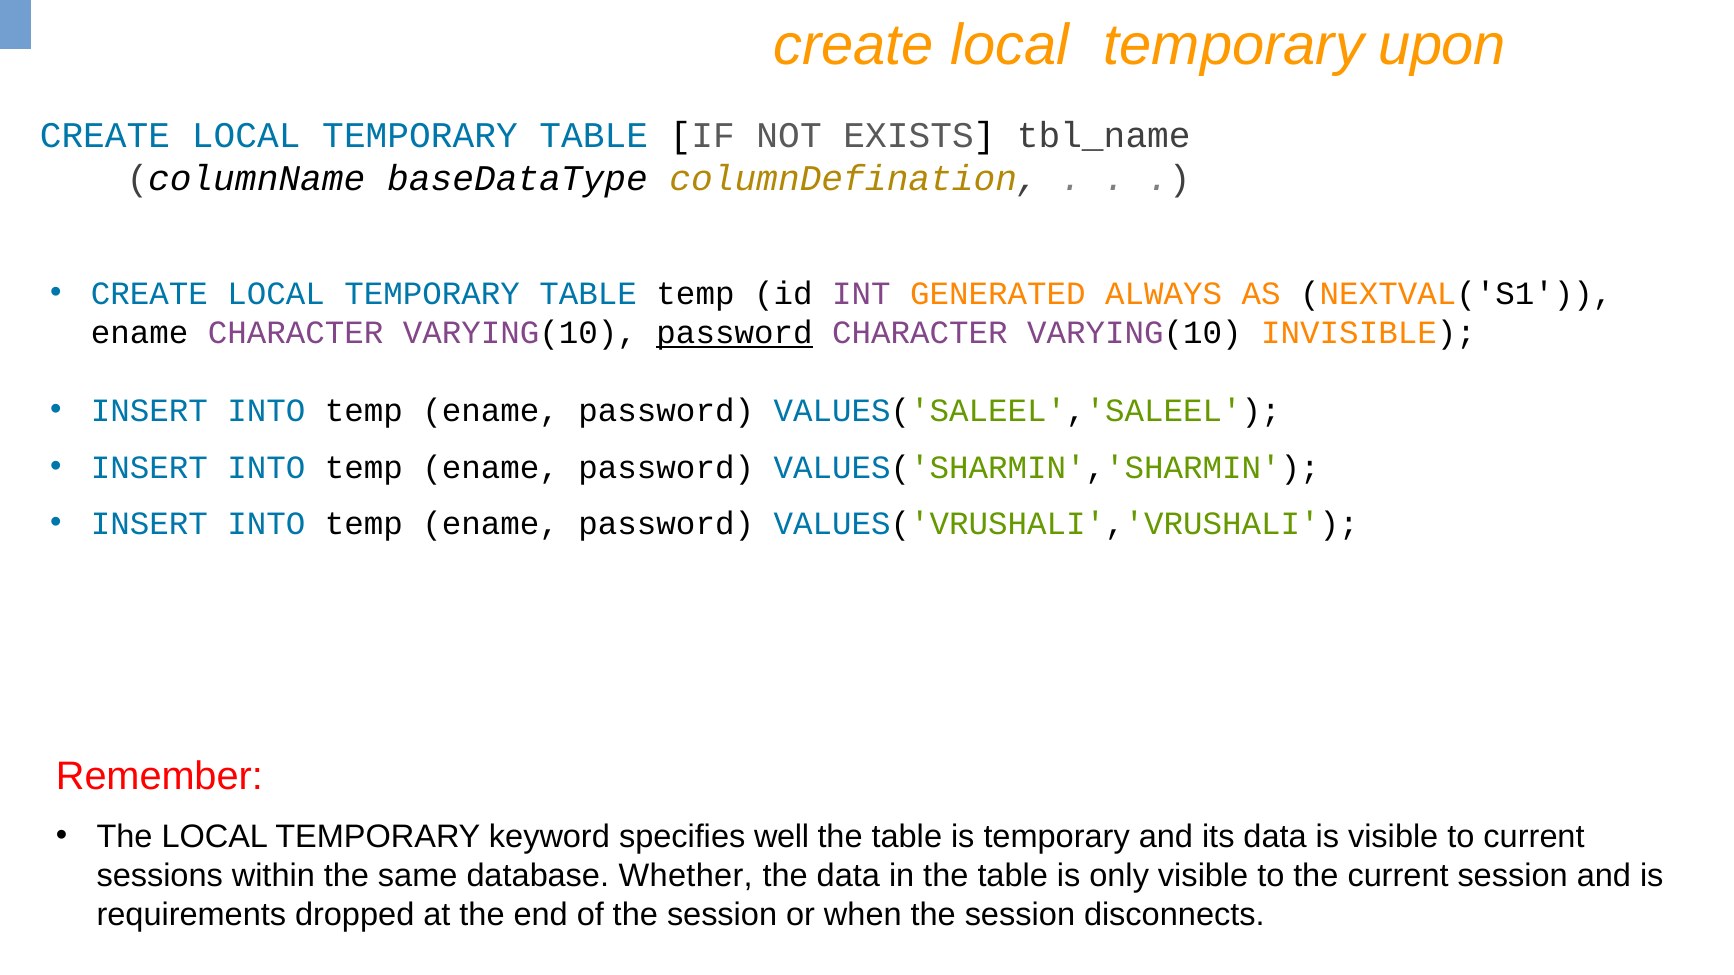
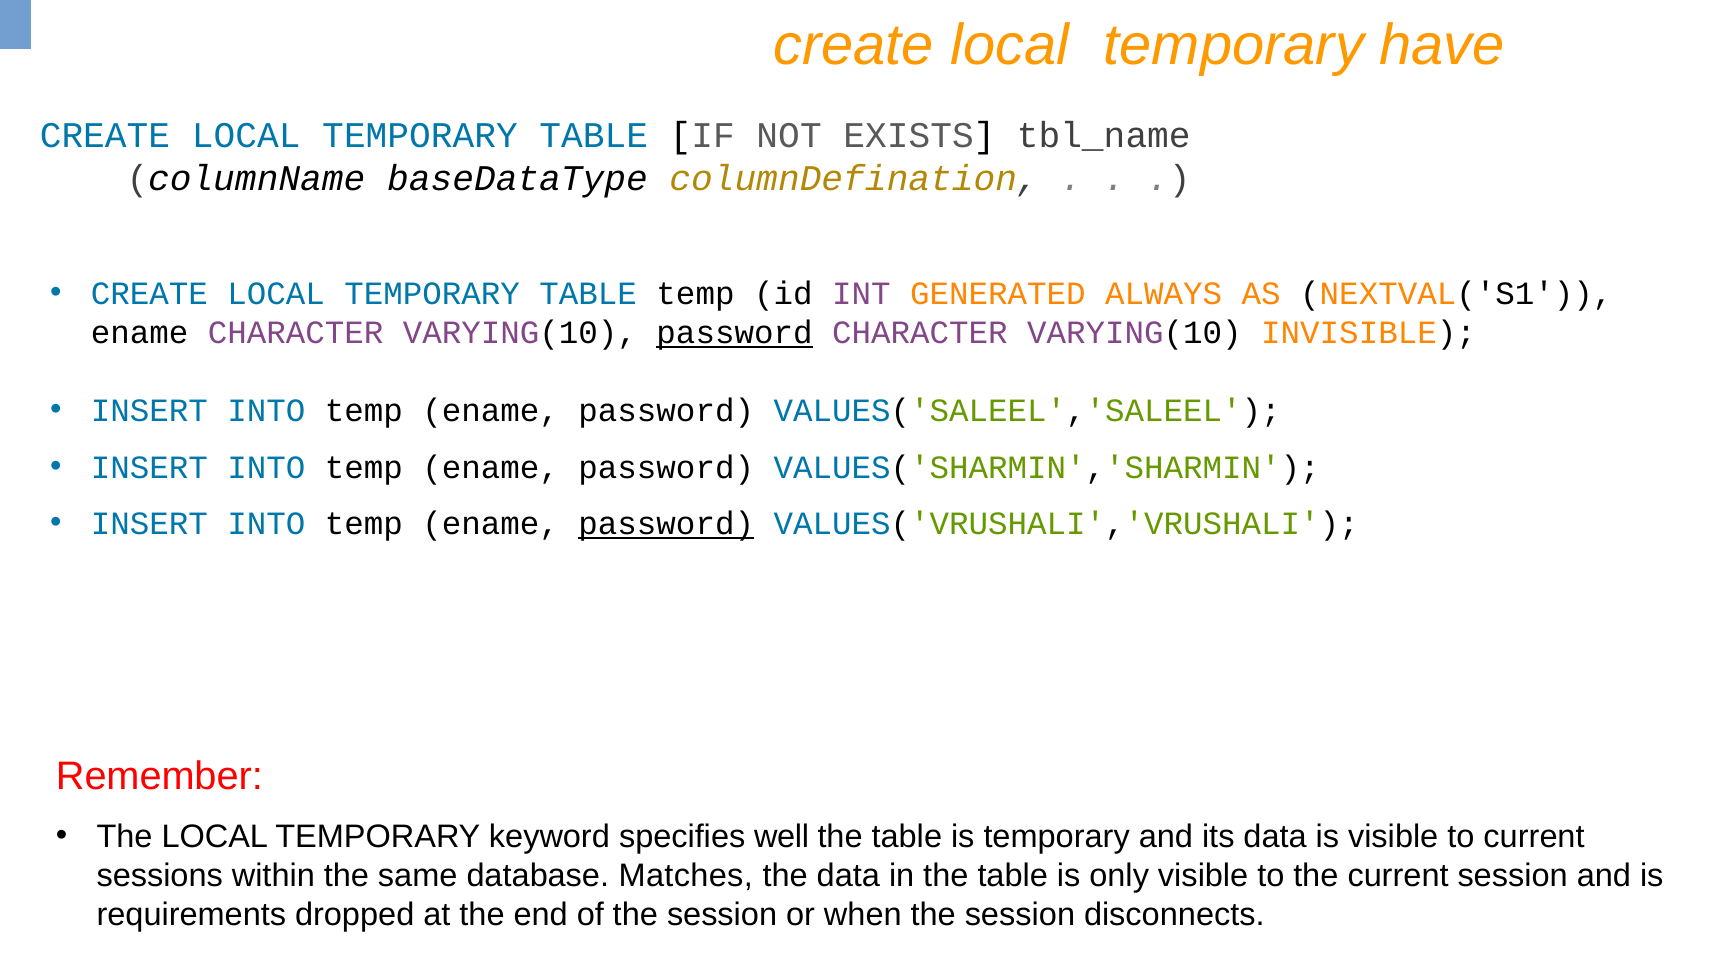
upon: upon -> have (1442, 45)
password underline: none -> present (666, 524)
Whether: Whether -> Matches (686, 876)
